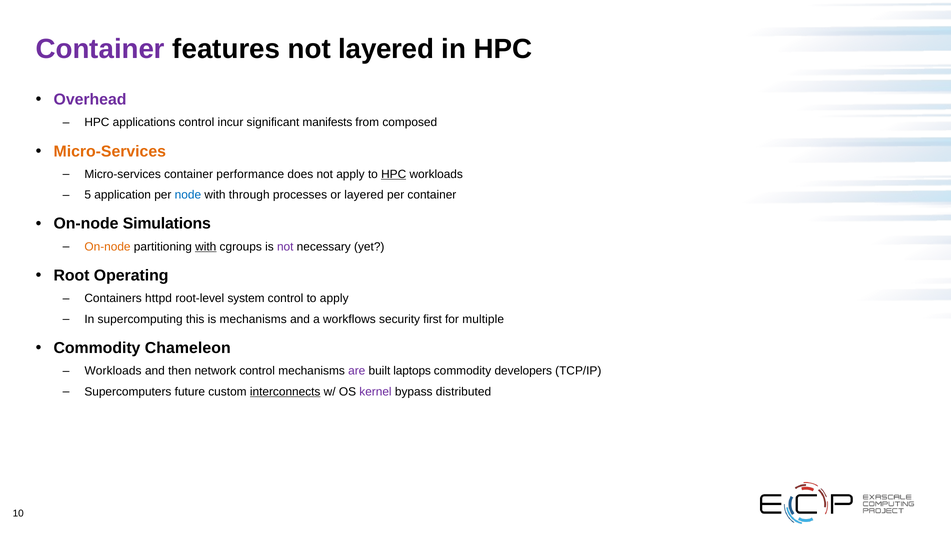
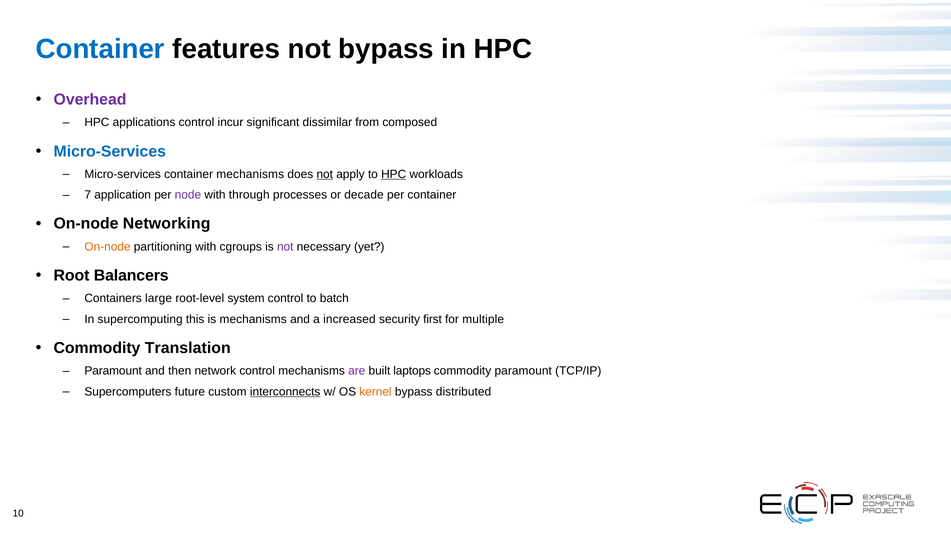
Container colour: purple -> blue (100, 49)
not layered: layered -> bypass (386, 49)
manifests: manifests -> dissimilar (327, 122)
Micro-Services colour: orange -> blue (110, 151)
container performance: performance -> mechanisms (250, 174)
not underline: none -> present (325, 174)
5: 5 -> 7 (88, 195)
node colour: blue -> purple (188, 195)
or layered: layered -> decade (364, 195)
Simulations: Simulations -> Networking (167, 224)
with underline: present -> none (206, 247)
Operating: Operating -> Balancers (131, 275)
httpd: httpd -> large (159, 298)
to apply: apply -> batch (334, 298)
workflows: workflows -> increased (349, 319)
Chameleon: Chameleon -> Translation (188, 348)
Workloads: Workloads -> Paramount (113, 371)
commodity developers: developers -> paramount (523, 371)
kernel colour: purple -> orange (375, 392)
